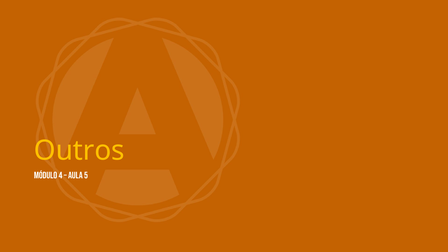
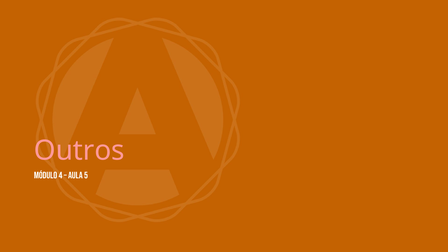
Outros colour: yellow -> pink (79, 151)
